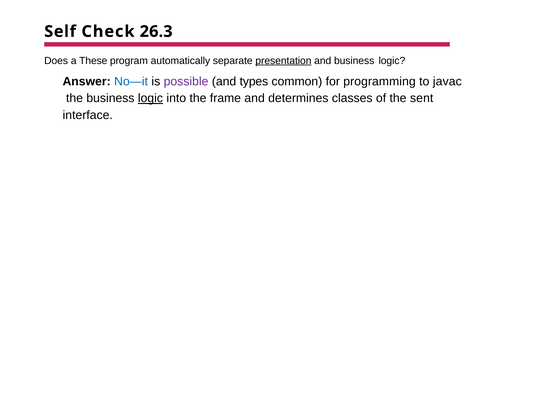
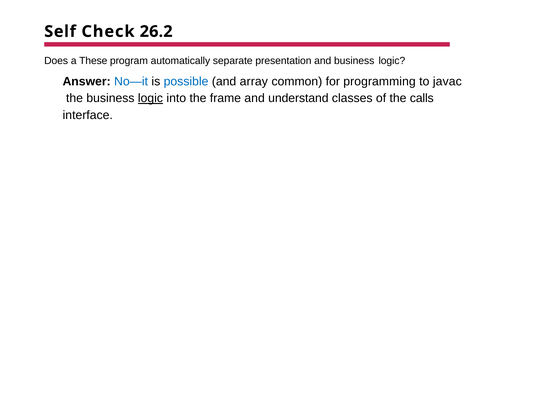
26.3: 26.3 -> 26.2 (156, 32)
presentation underline: present -> none (283, 61)
possible colour: purple -> blue (186, 81)
types: types -> array (254, 81)
determines: determines -> understand (298, 98)
sent: sent -> calls (422, 98)
